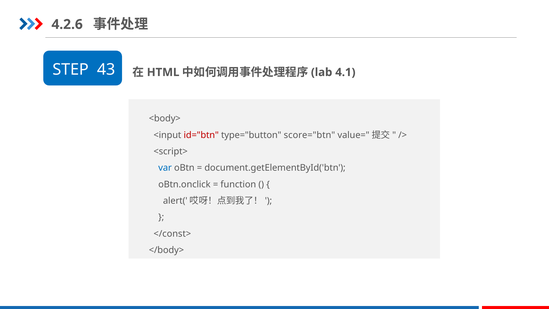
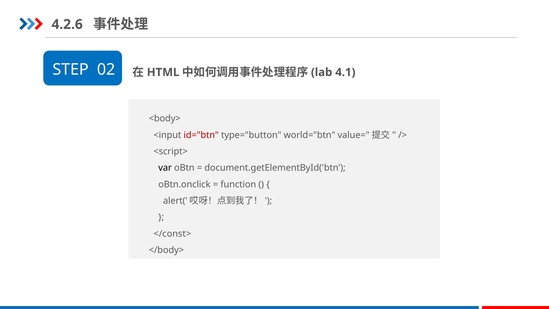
43: 43 -> 02 (106, 69)
score="btn: score="btn -> world="btn (309, 135)
var colour: blue -> black (165, 168)
